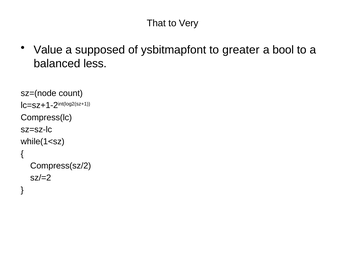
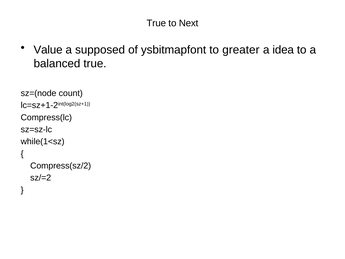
That: That -> True (156, 23)
Very: Very -> Next (189, 23)
bool: bool -> idea (283, 50)
balanced less: less -> true (95, 63)
